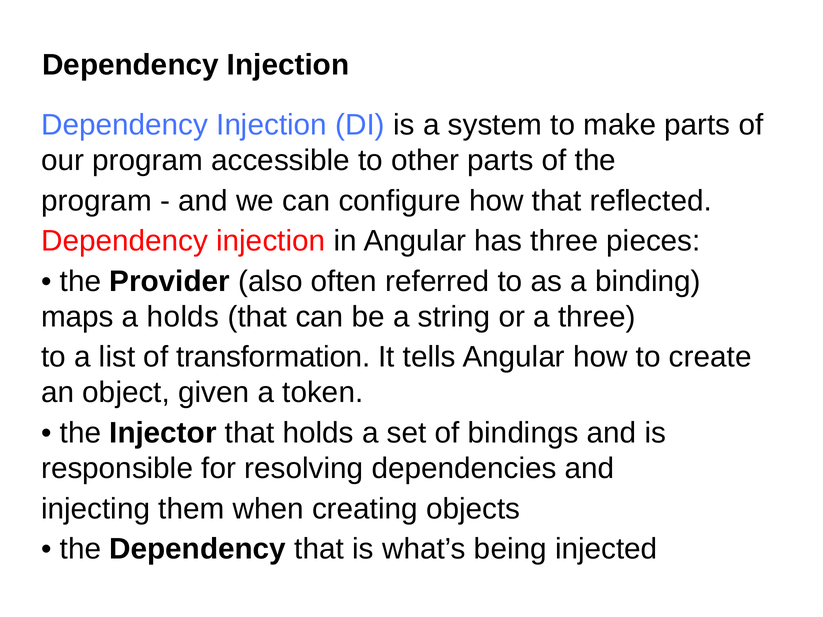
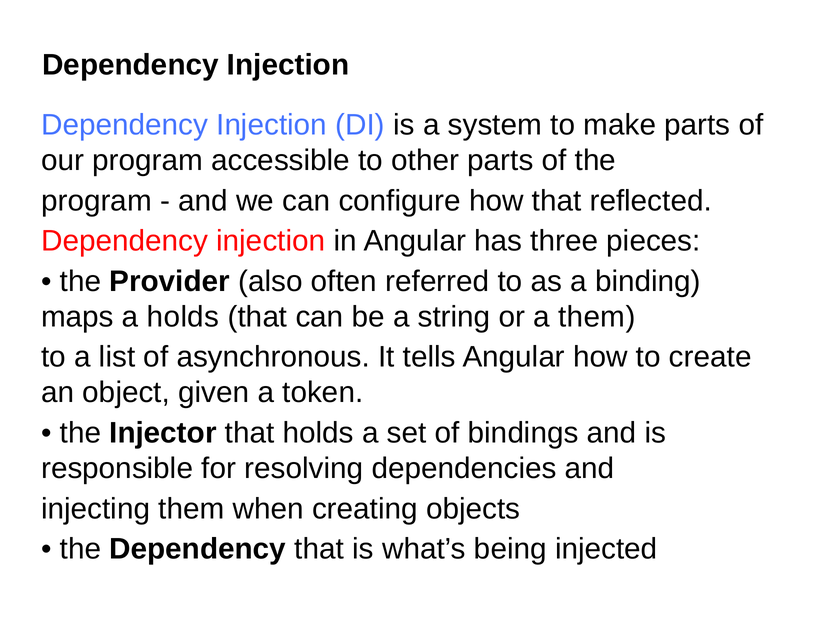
a three: three -> them (597, 317)
transformation: transformation -> asynchronous (273, 357)
